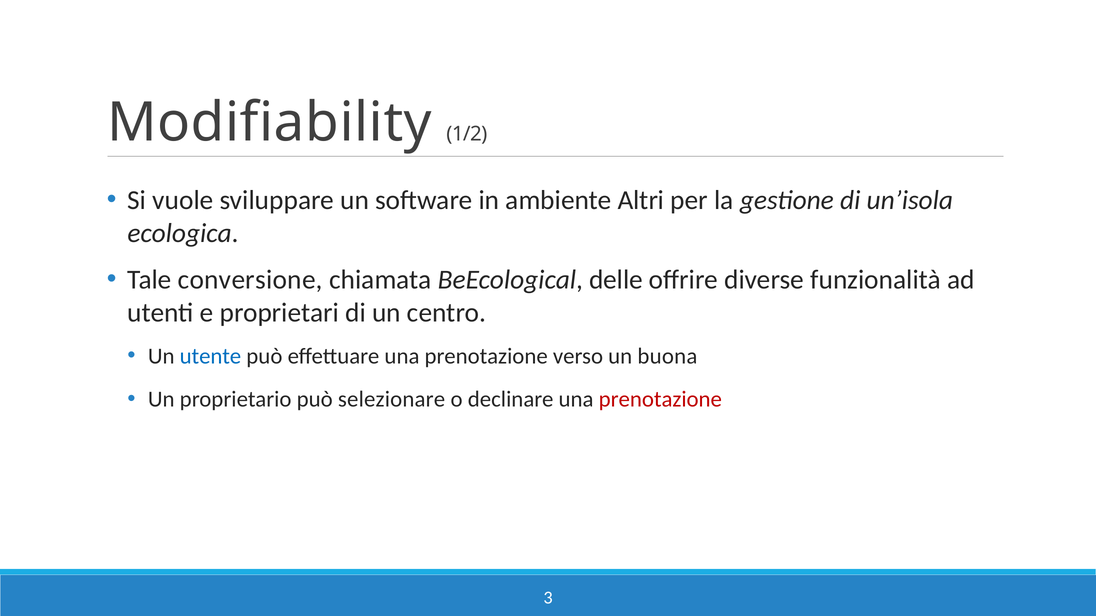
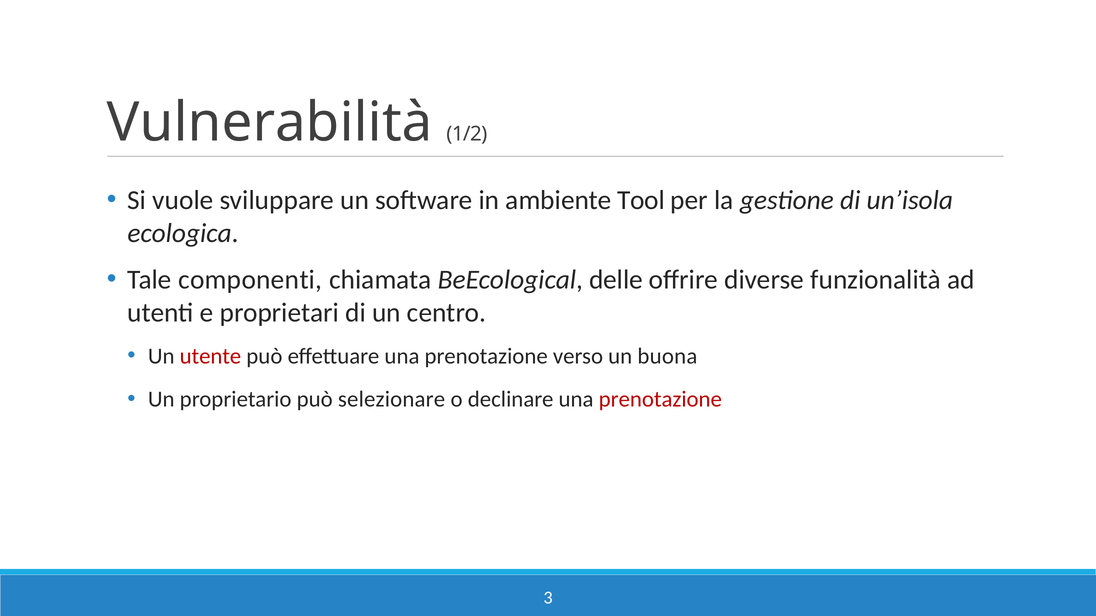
Modifiability: Modifiability -> Vulnerabilità (270, 123)
Altri: Altri -> Tool (641, 200)
conversione: conversione -> componenti (250, 280)
utente colour: blue -> red (210, 356)
